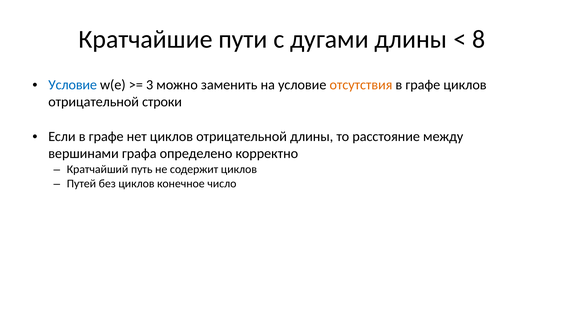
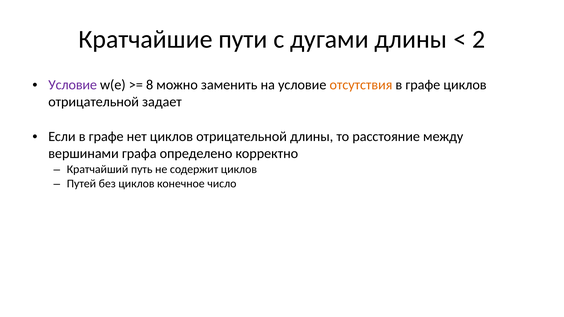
8: 8 -> 2 (479, 39)
Условие colour: blue -> purple (73, 85)
3: 3 -> 8 (150, 85)
строки: строки -> задает (162, 102)
